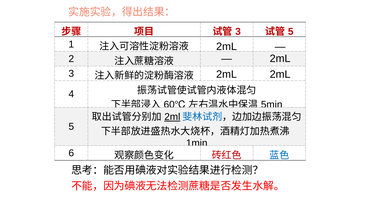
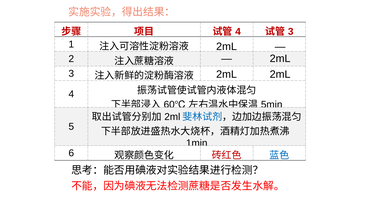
3: 3 -> 4 (238, 32)
5: 5 -> 3 (291, 32)
2ml underline: present -> none (172, 117)
